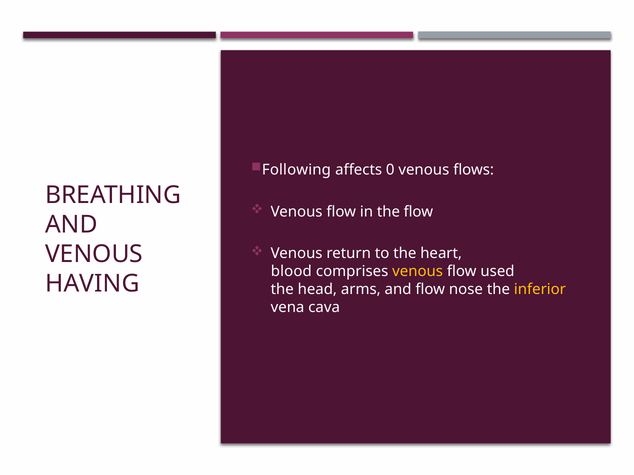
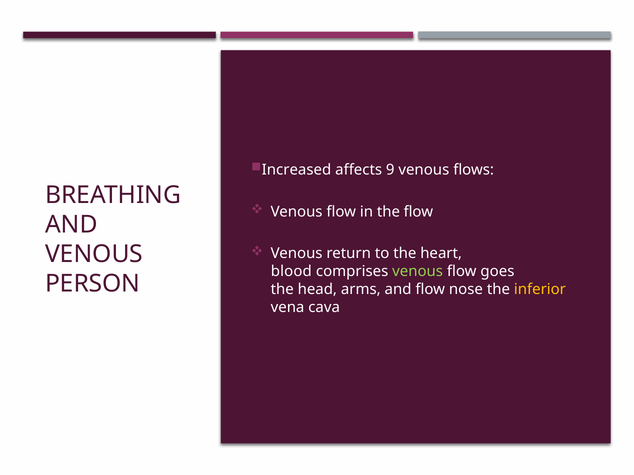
Following: Following -> Increased (297, 170)
0: 0 -> 9 (390, 170)
venous colour: yellow -> light green (418, 272)
used: used -> goes (497, 272)
HAVING: HAVING -> PERSON (93, 284)
